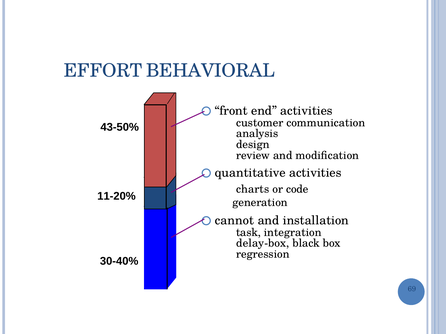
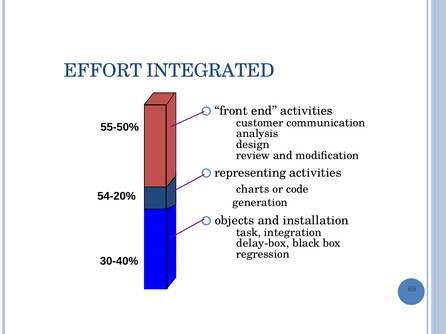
BEHAVIORAL: BEHAVIORAL -> INTEGRATED (210, 71)
43-50%: 43-50% -> 55-50% (120, 127)
quantitative: quantitative -> representing (250, 173)
11-20%: 11-20% -> 54-20% (117, 196)
cannot: cannot -> objects (234, 221)
